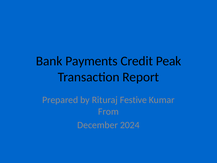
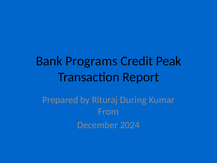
Payments: Payments -> Programs (91, 61)
Festive: Festive -> During (133, 100)
